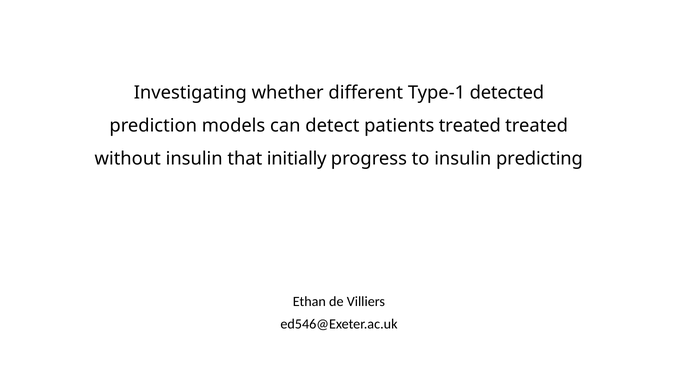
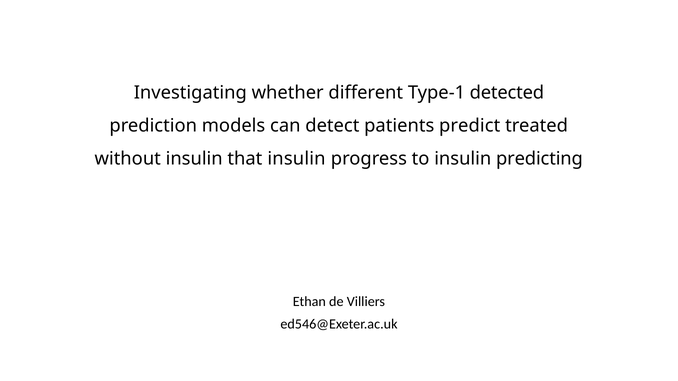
patients treated: treated -> predict (470, 126)
that initially: initially -> insulin (297, 159)
